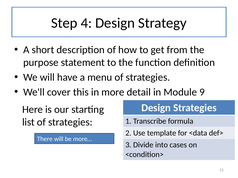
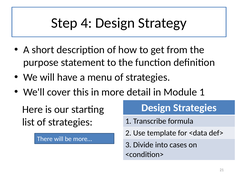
Module 9: 9 -> 1 (202, 92)
